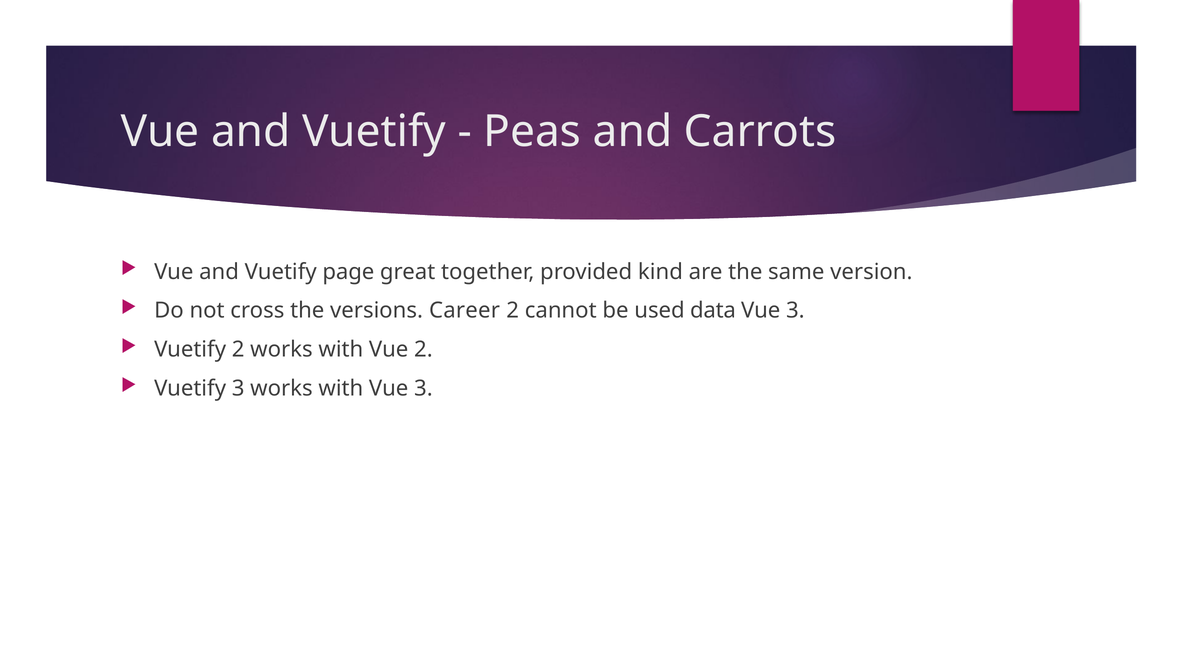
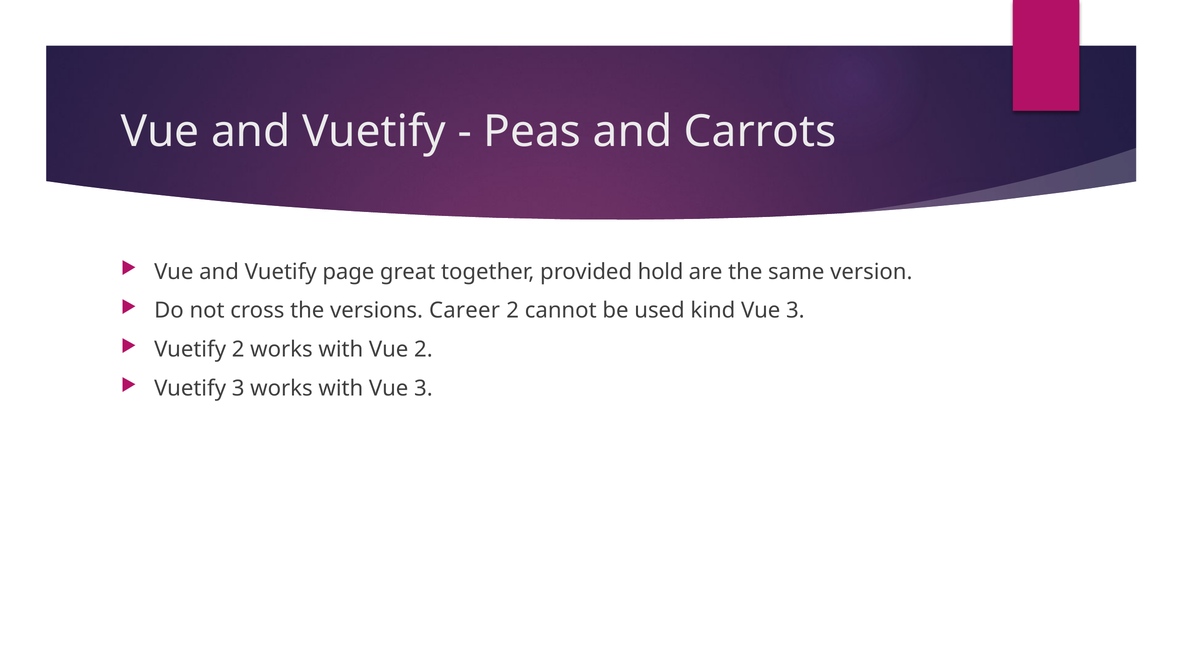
kind: kind -> hold (661, 272)
data: data -> kind (713, 311)
